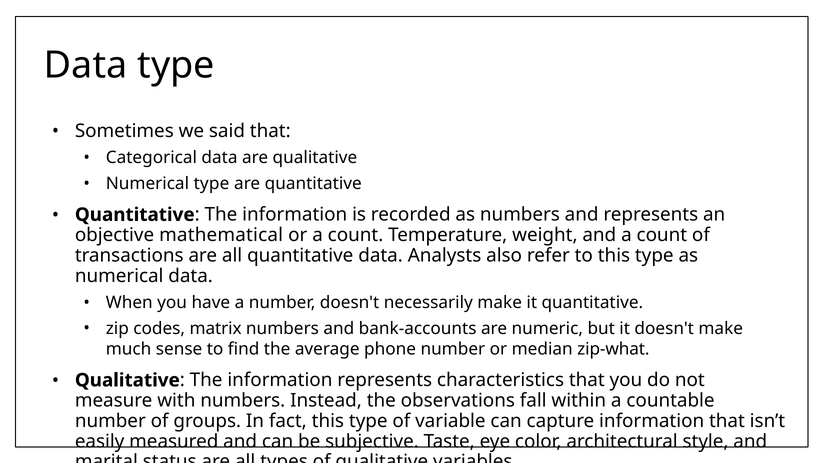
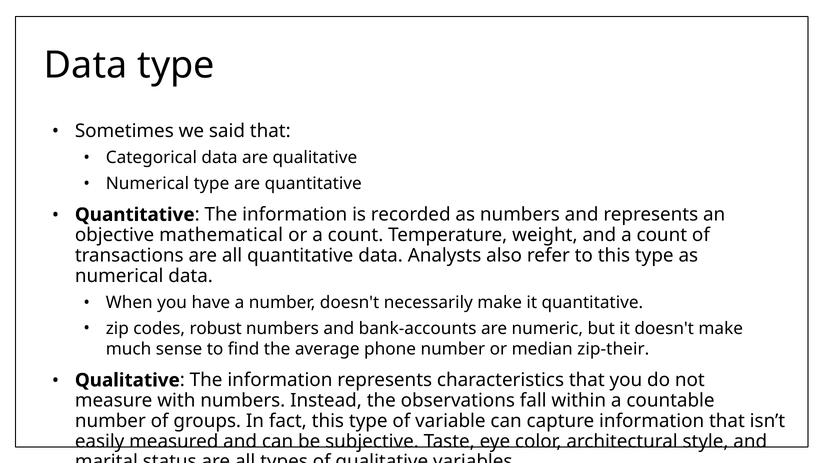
matrix: matrix -> robust (216, 329)
zip-what: zip-what -> zip-their (613, 349)
